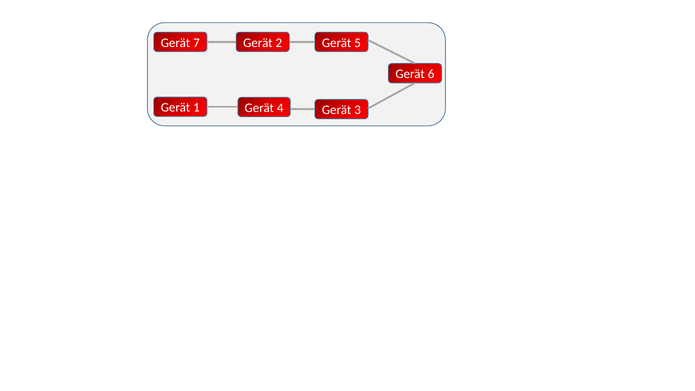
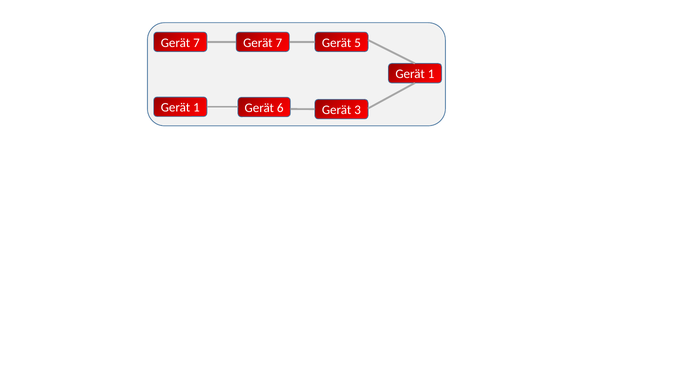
2: 2 -> 7 (279, 43)
6: 6 -> 1 (431, 74)
4: 4 -> 6 (280, 108)
